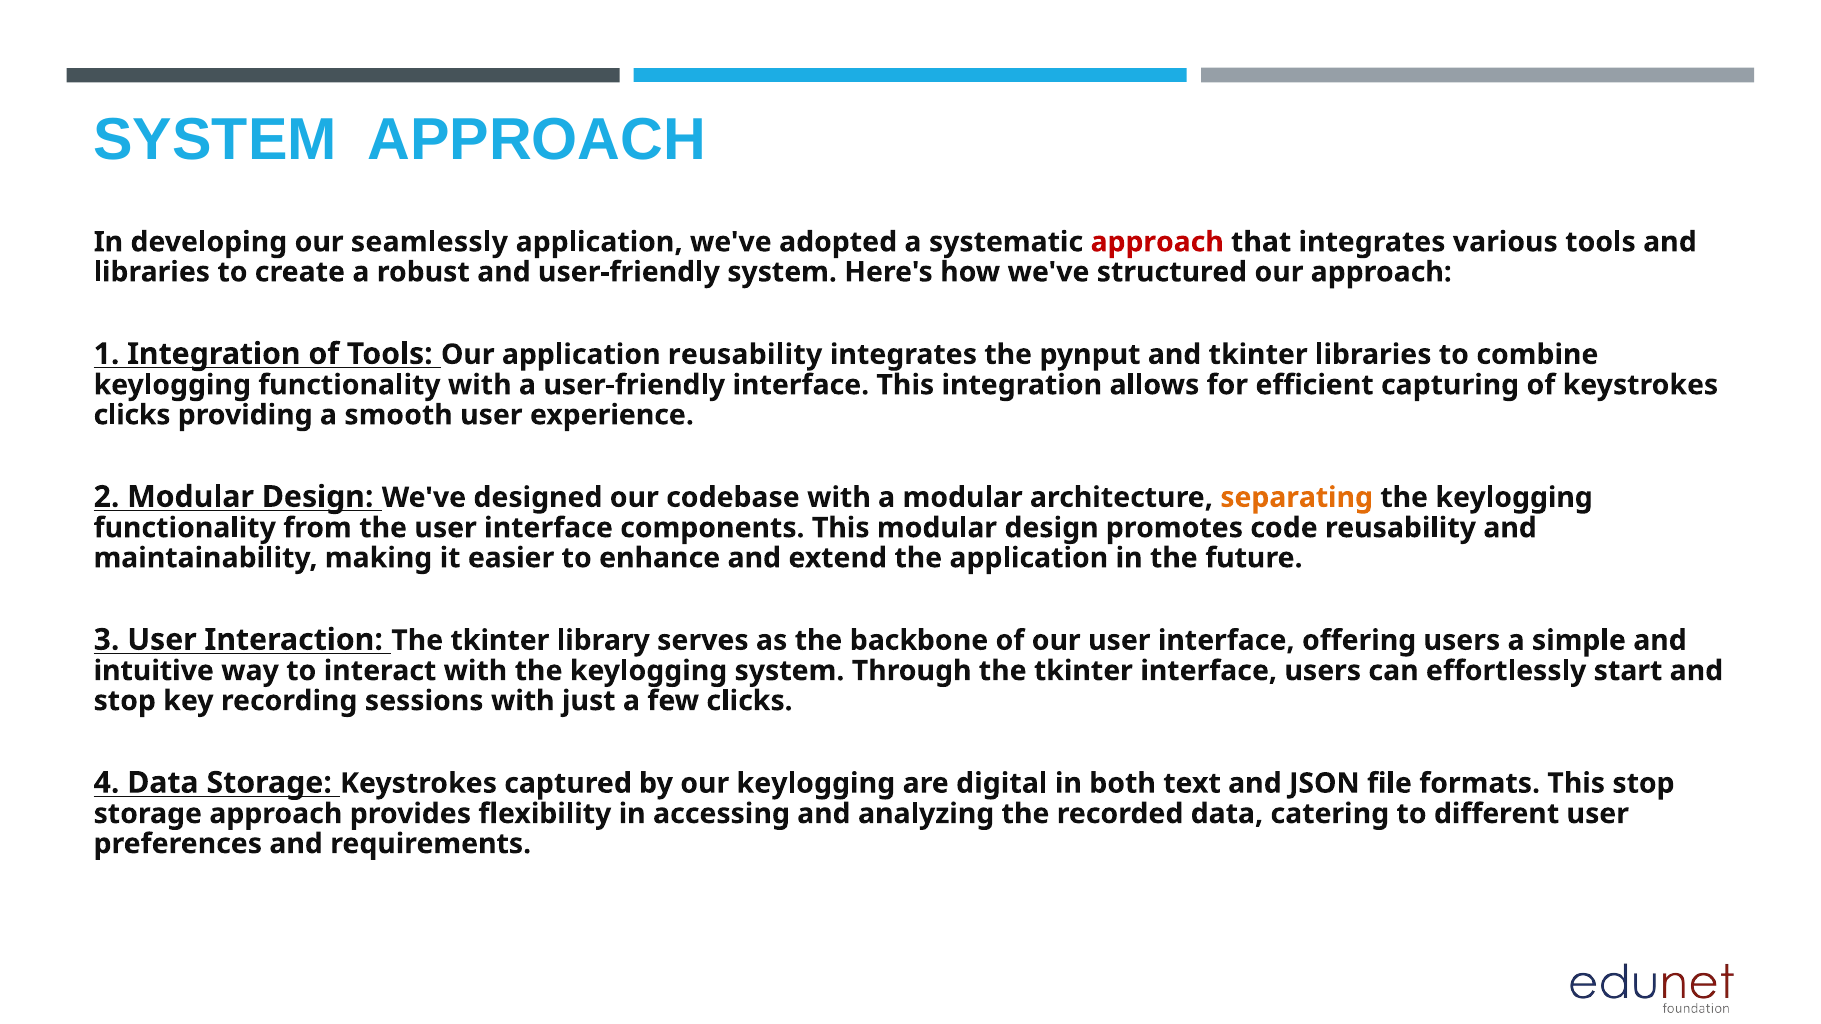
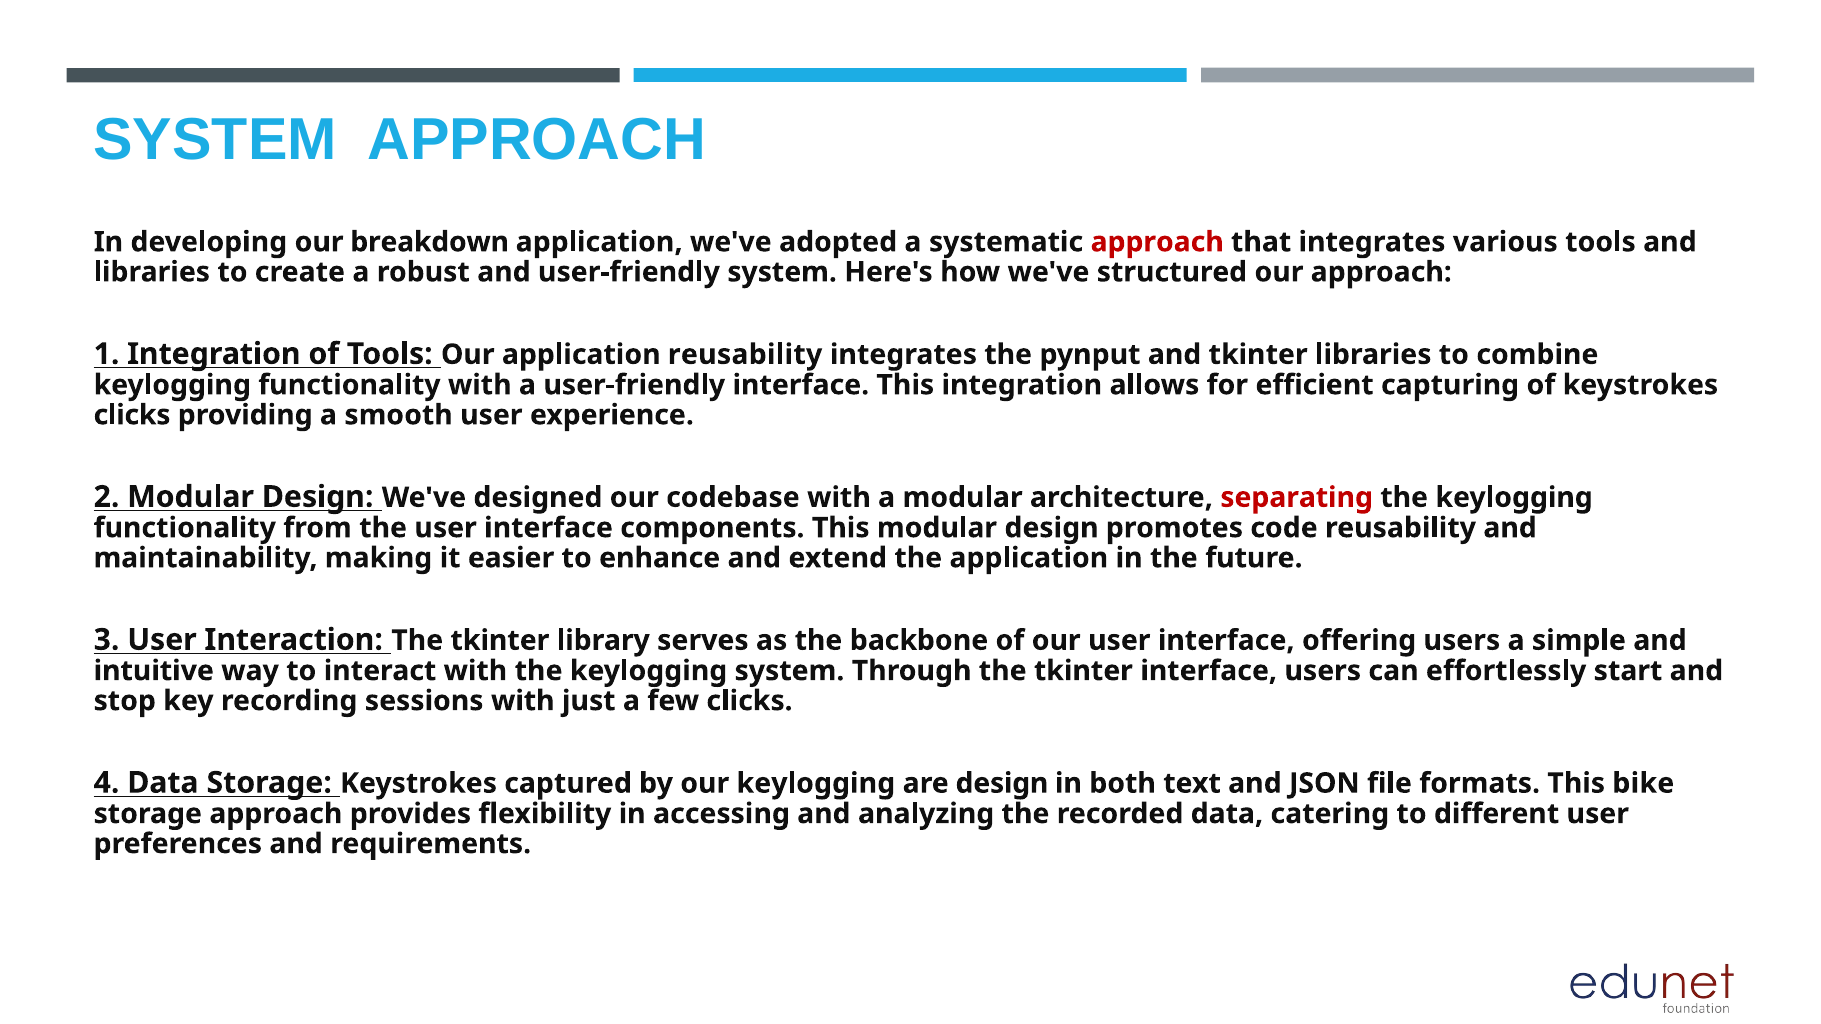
seamlessly: seamlessly -> breakdown (430, 242)
separating colour: orange -> red (1297, 498)
are digital: digital -> design (1002, 784)
This stop: stop -> bike (1643, 784)
